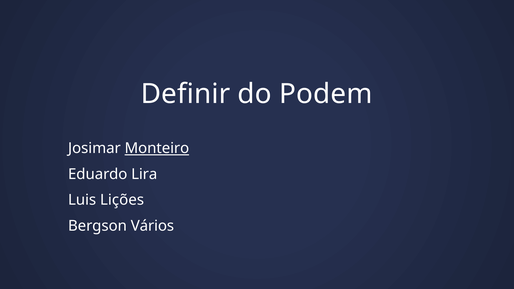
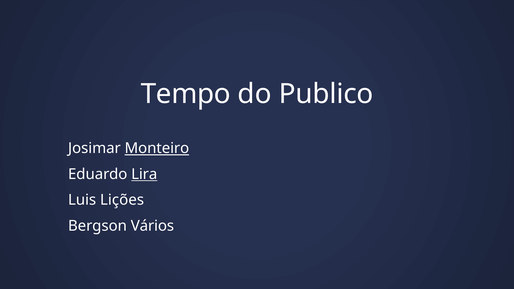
Definir: Definir -> Tempo (186, 94)
Podem: Podem -> Publico (326, 94)
Lira underline: none -> present (144, 174)
